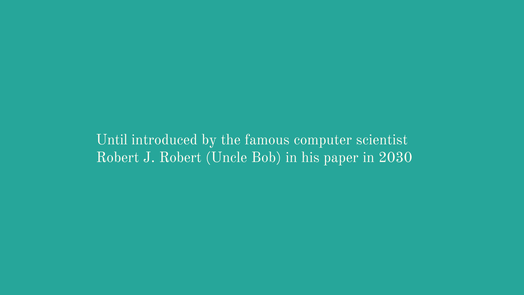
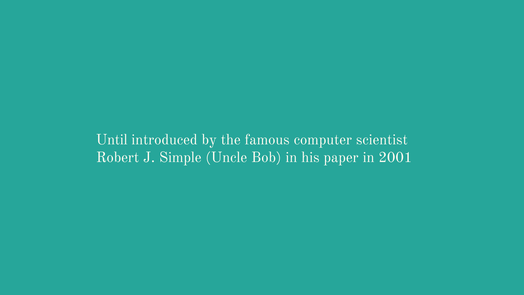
J Robert: Robert -> Simple (180, 157)
2030: 2030 -> 2001 (395, 157)
